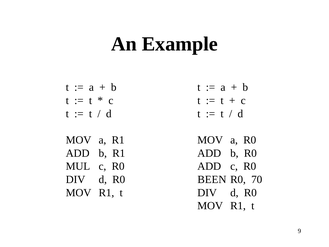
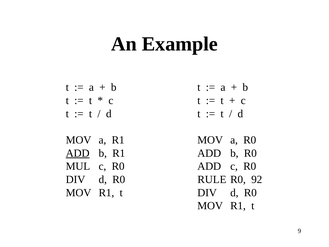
ADD underline: none -> present (78, 153)
BEEN: BEEN -> RULE (212, 179)
70: 70 -> 92 (257, 179)
